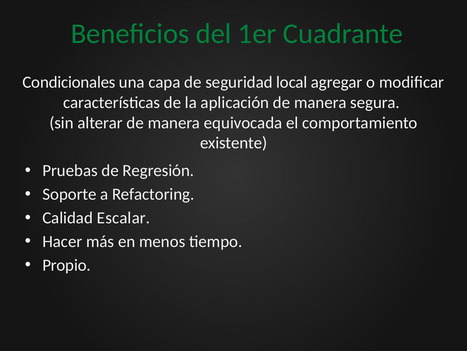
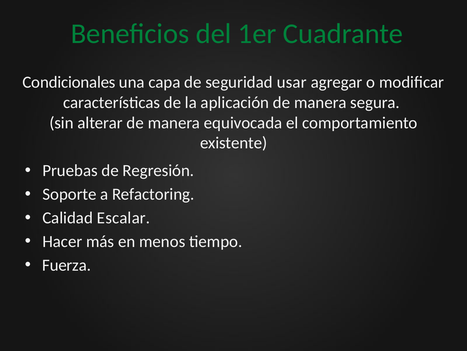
local: local -> usar (292, 82)
Propio: Propio -> Fuerza (67, 265)
